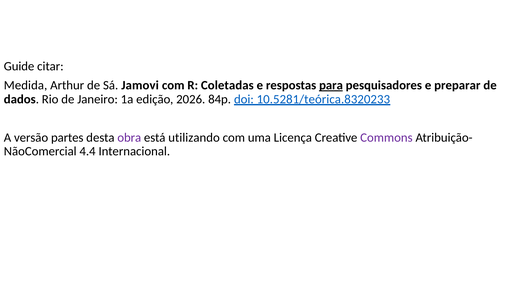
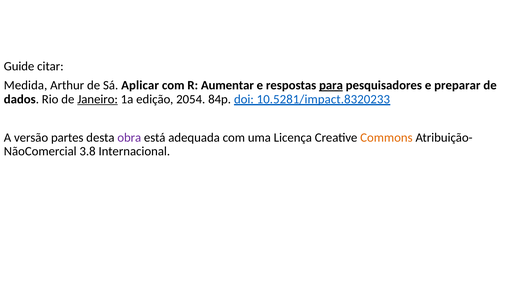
Jamovi: Jamovi -> Aplicar (140, 85)
Coletadas: Coletadas -> Aumentar (227, 85)
Janeiro underline: none -> present (98, 99)
2026: 2026 -> 2054 (191, 99)
10.5281/teórica.8320233: 10.5281/teórica.8320233 -> 10.5281/impact.8320233 (323, 99)
utilizando: utilizando -> adequada (194, 138)
Commons colour: purple -> orange (386, 138)
4.4: 4.4 -> 3.8 (88, 152)
